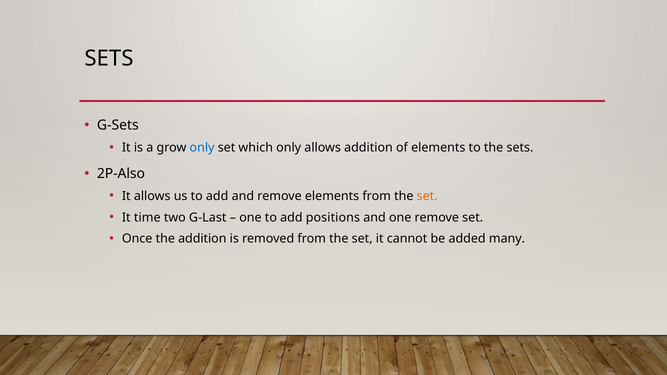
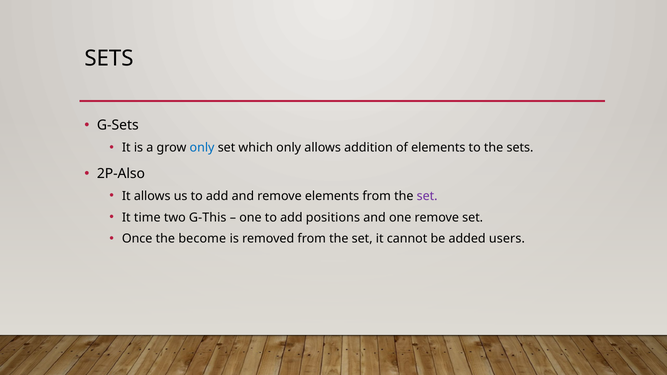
set colour: orange -> purple (427, 196)
G-Last: G-Last -> G-This (208, 218)
the addition: addition -> become (202, 239)
many: many -> users (507, 239)
